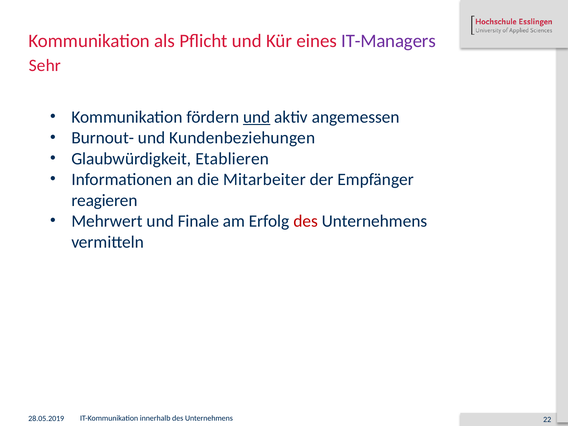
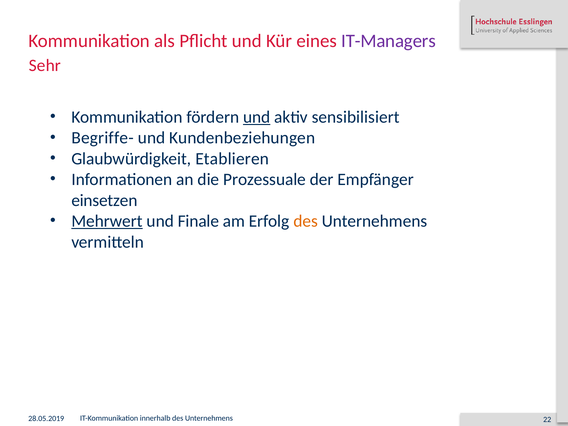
angemessen: angemessen -> sensibilisiert (356, 117)
Burnout-: Burnout- -> Begriffe- (103, 138)
Mitarbeiter: Mitarbeiter -> Prozessuale (265, 179)
reagieren: reagieren -> einsetzen (104, 200)
Mehrwert underline: none -> present (107, 221)
des colour: red -> orange (306, 221)
